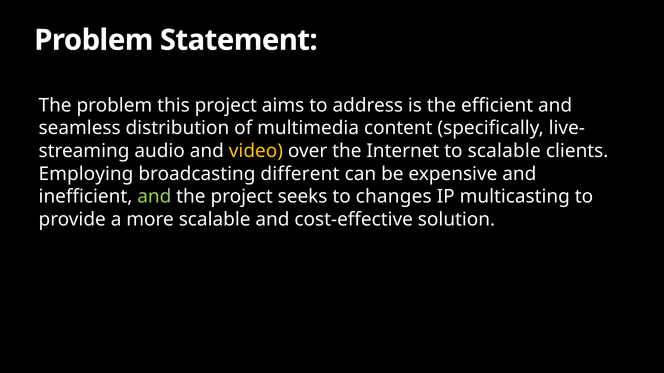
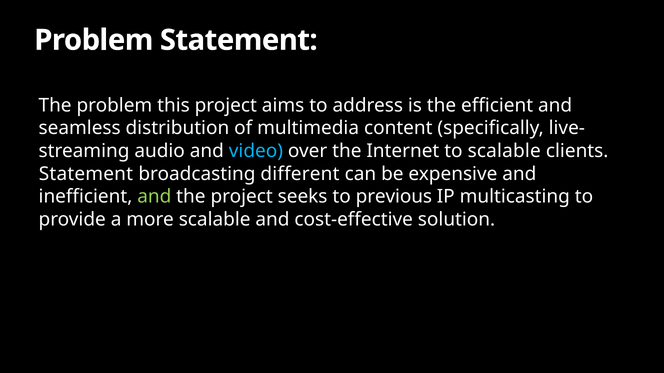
video colour: yellow -> light blue (256, 151)
Employing: Employing -> Statement (86, 174)
changes: changes -> previous (394, 197)
